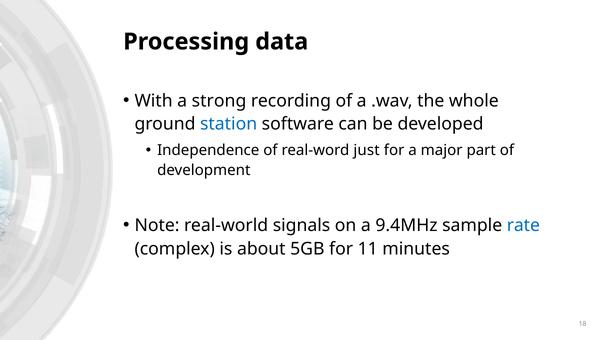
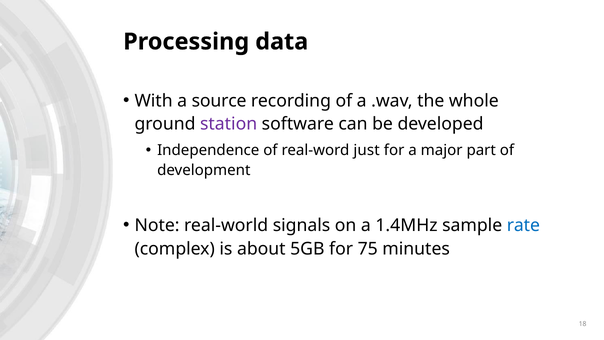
strong: strong -> source (219, 101)
station colour: blue -> purple (229, 124)
9.4MHz: 9.4MHz -> 1.4MHz (406, 225)
11: 11 -> 75 (368, 249)
